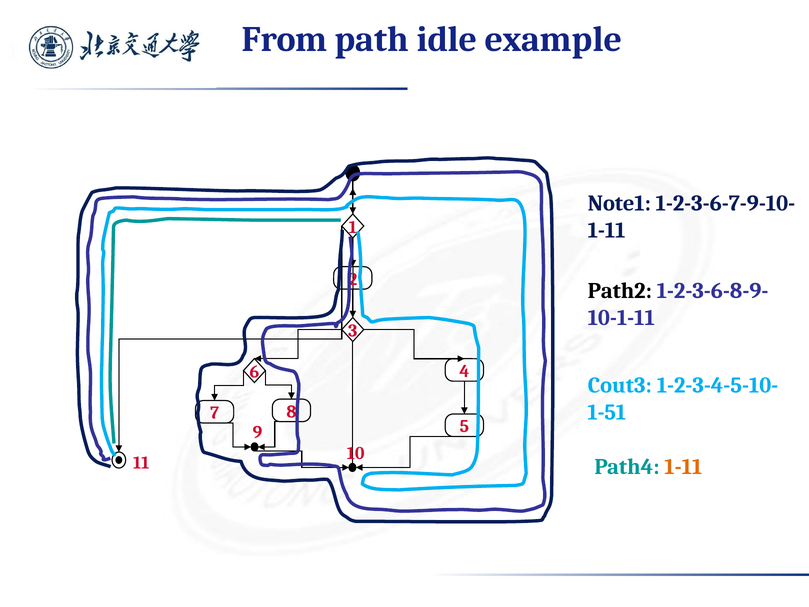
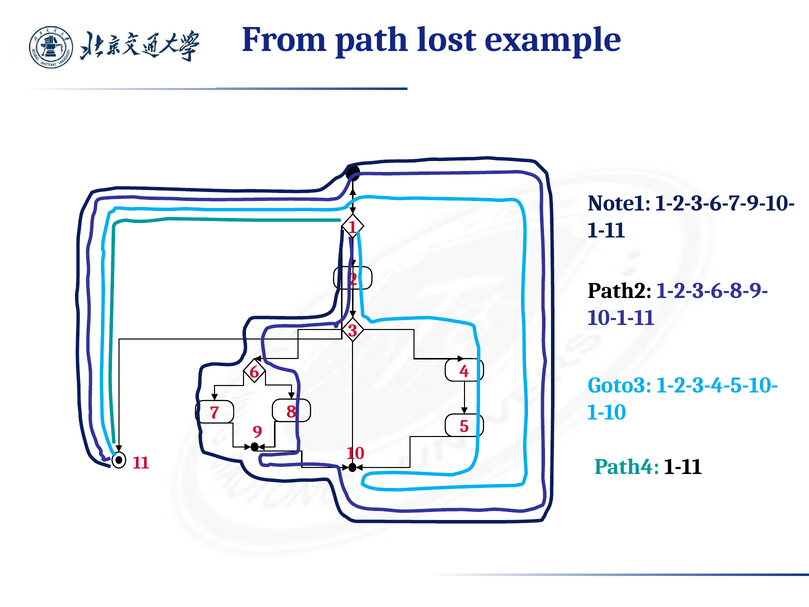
idle: idle -> lost (447, 39)
Cout3: Cout3 -> Goto3 (620, 385)
1-51: 1-51 -> 1-10 (607, 412)
1-11 colour: orange -> black (683, 467)
